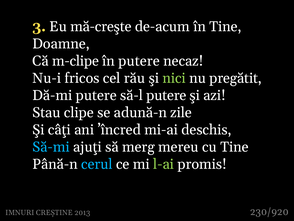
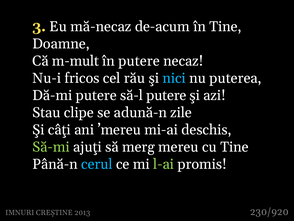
mă-creşte: mă-creşte -> mă-necaz (101, 27)
m-clipe: m-clipe -> m-mult (76, 61)
nici colour: light green -> light blue (174, 78)
pregătit: pregătit -> puterea (235, 78)
’încred: ’încred -> ’mereu (119, 129)
Să-mi colour: light blue -> light green (51, 147)
